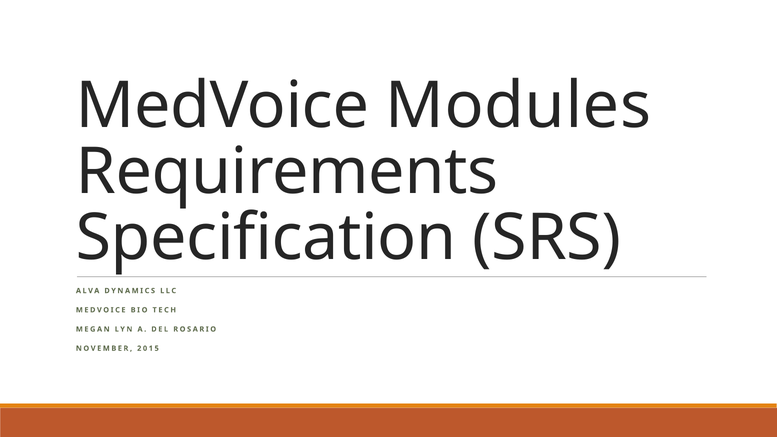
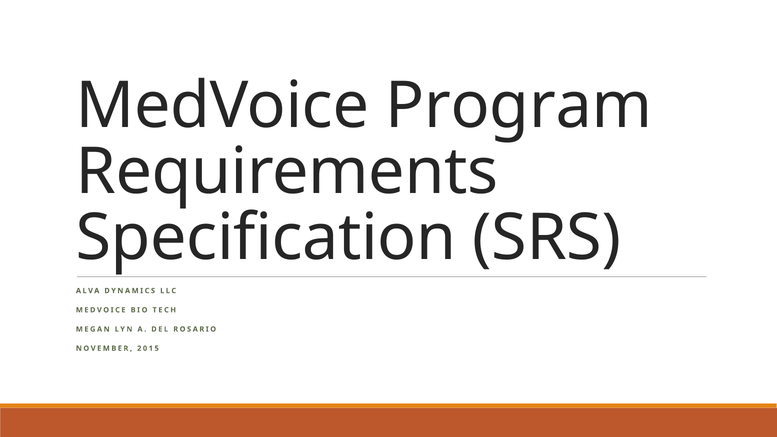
Modules: Modules -> Program (519, 106)
